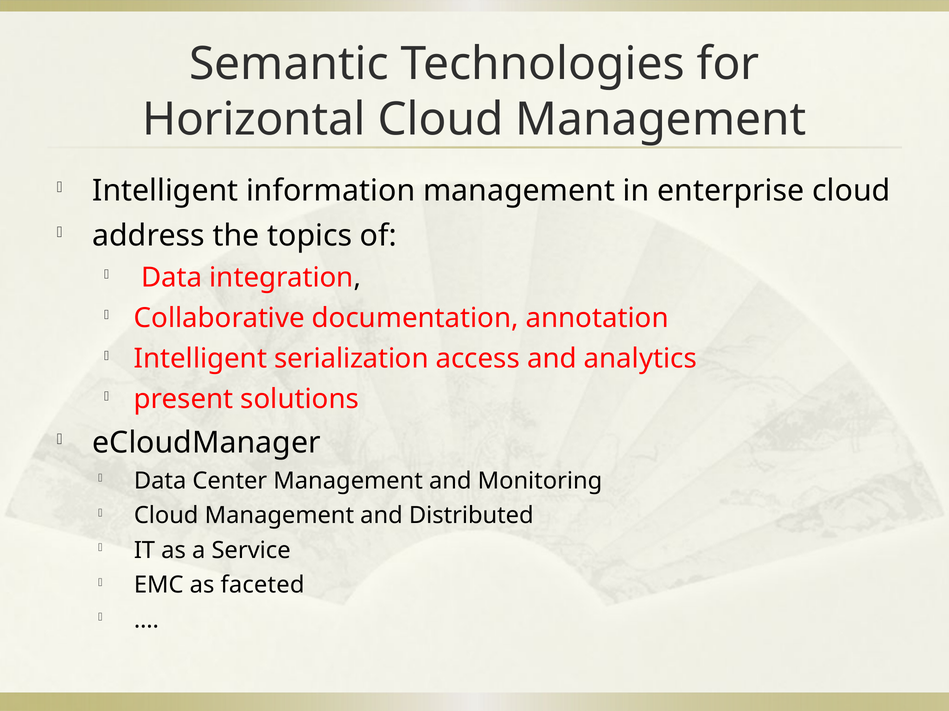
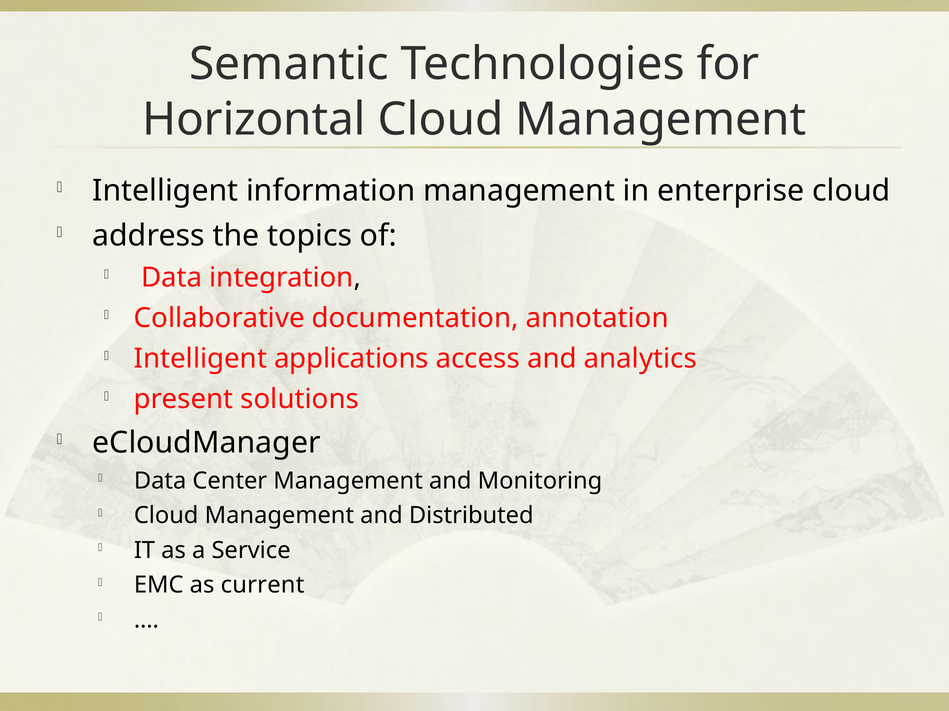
serialization: serialization -> applications (351, 359)
faceted: faceted -> current (262, 586)
